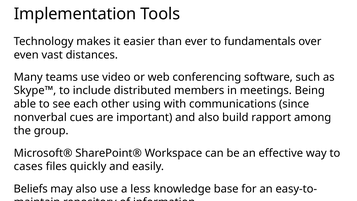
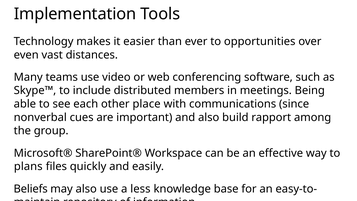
fundamentals: fundamentals -> opportunities (260, 41)
using: using -> place (147, 104)
cases: cases -> plans (28, 166)
